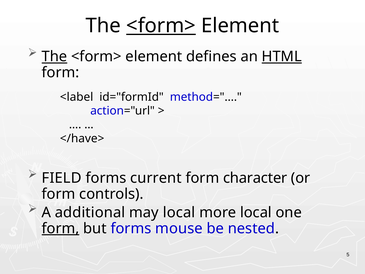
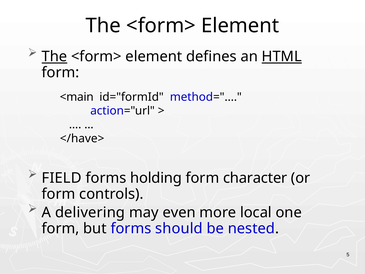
<form> underline: present -> none (161, 26)
<label: <label -> <main (77, 97)
current: current -> holding (156, 178)
additional: additional -> delivering (90, 212)
may local: local -> even (179, 212)
form underline: present -> none (61, 228)
mouse: mouse -> should (179, 228)
